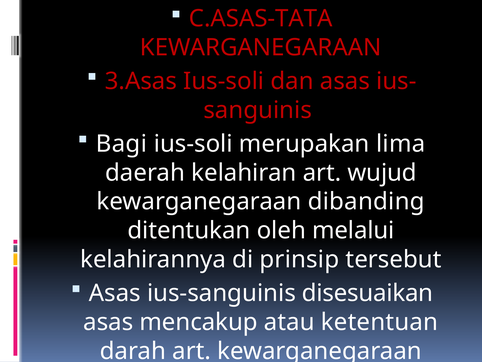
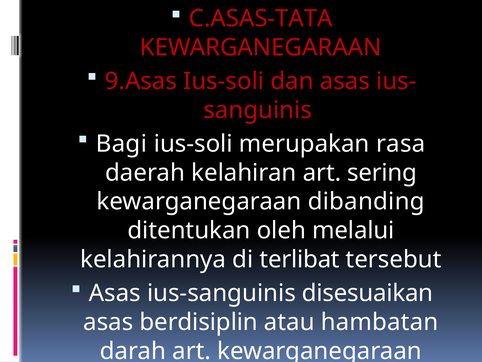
3.Asas: 3.Asas -> 9.Asas (141, 81)
lima: lima -> rasa (401, 144)
wujud: wujud -> sering (382, 172)
prinsip: prinsip -> terlibat (300, 259)
mencakup: mencakup -> berdisiplin (199, 322)
ketentuan: ketentuan -> hambatan (380, 322)
